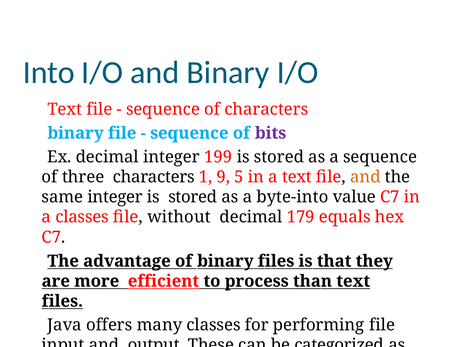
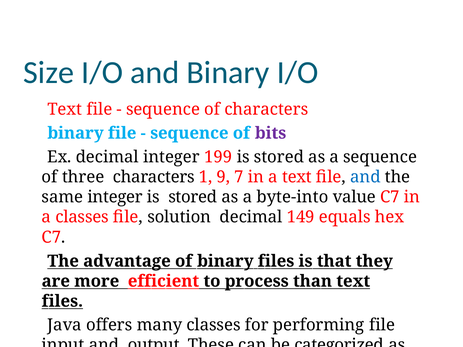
Into: Into -> Size (49, 72)
5: 5 -> 7 (239, 177)
and colour: orange -> blue (365, 177)
without: without -> solution (179, 217)
179: 179 -> 149 (301, 217)
